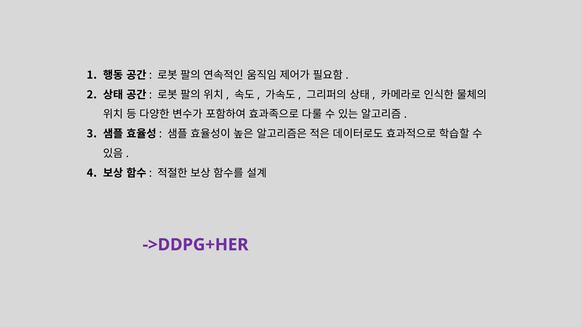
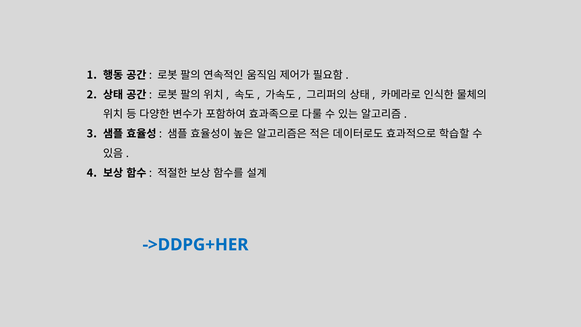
->DDPG+HER colour: purple -> blue (196, 245)
